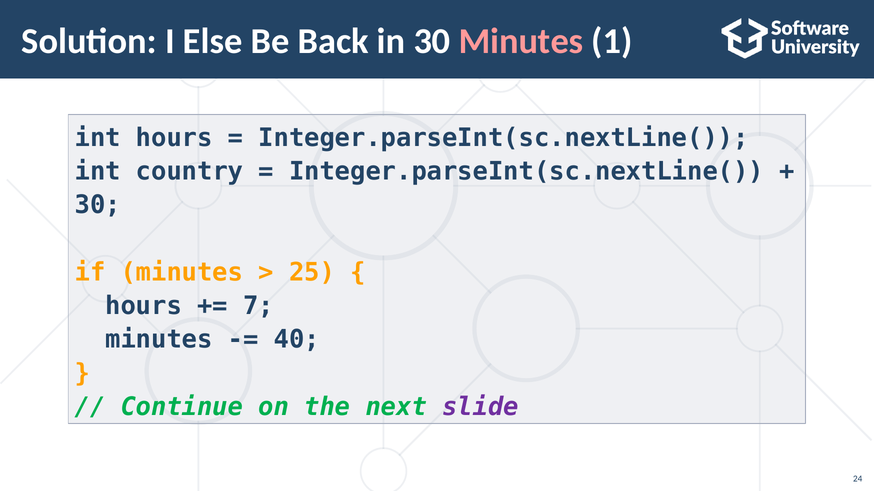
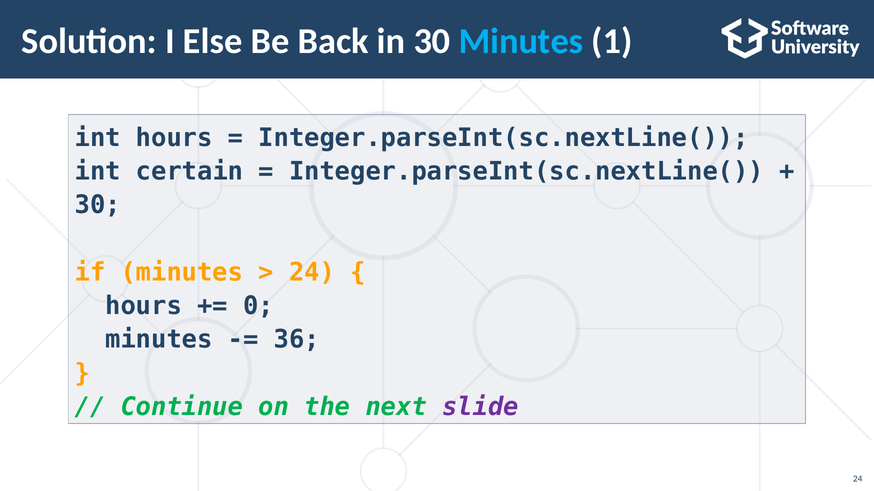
Minutes colour: pink -> light blue (521, 41)
country: country -> certain (190, 172)
25: 25 -> 24 (312, 273)
7: 7 -> 0 (258, 306)
40: 40 -> 36 (297, 340)
